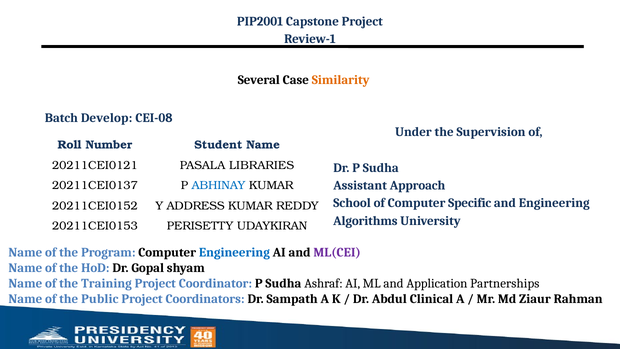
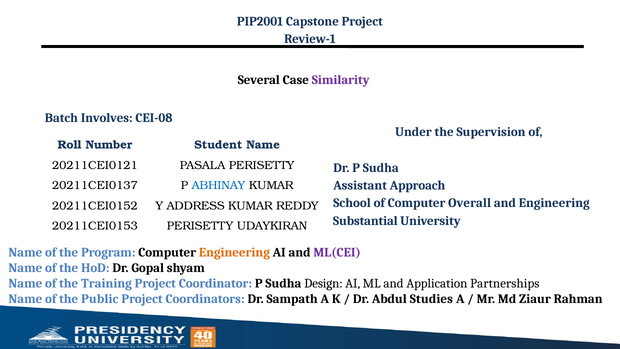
Similarity colour: orange -> purple (341, 80)
Develop: Develop -> Involves (107, 118)
PASALA LIBRARIES: LIBRARIES -> PERISETTY (262, 165)
Specific: Specific -> Overall (470, 203)
Algorithms: Algorithms -> Substantial (365, 221)
Engineering colour: blue -> orange (234, 252)
Ashraf: Ashraf -> Design (323, 283)
Clinical: Clinical -> Studies (431, 299)
